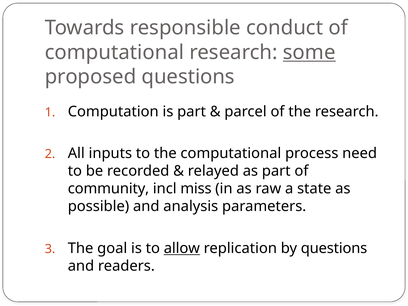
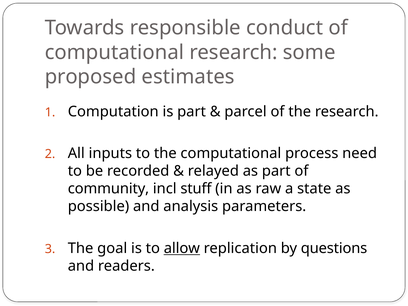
some underline: present -> none (309, 52)
proposed questions: questions -> estimates (188, 77)
miss: miss -> stuff (196, 189)
